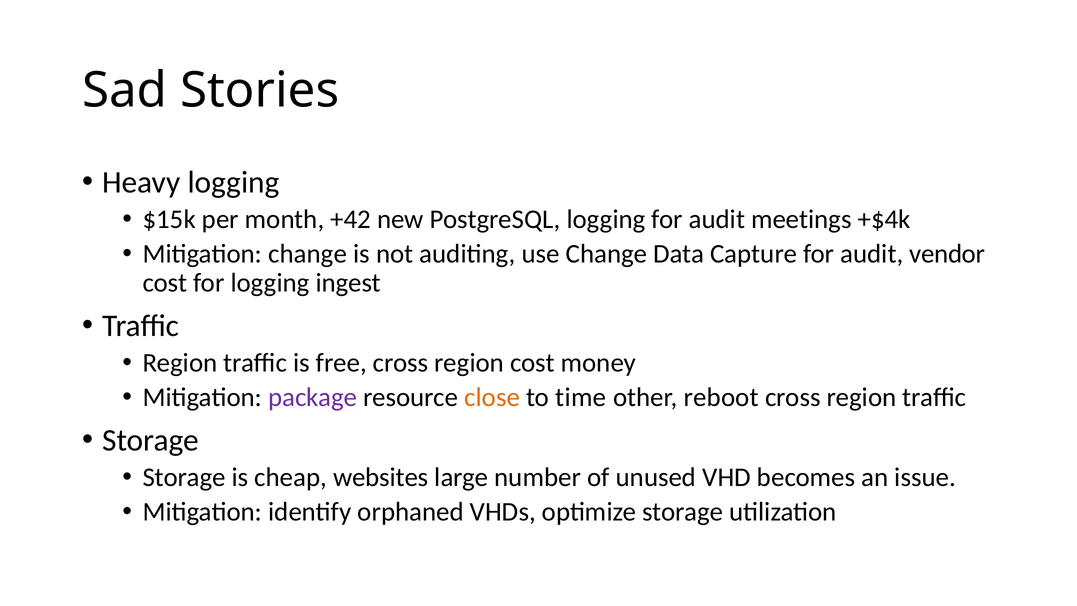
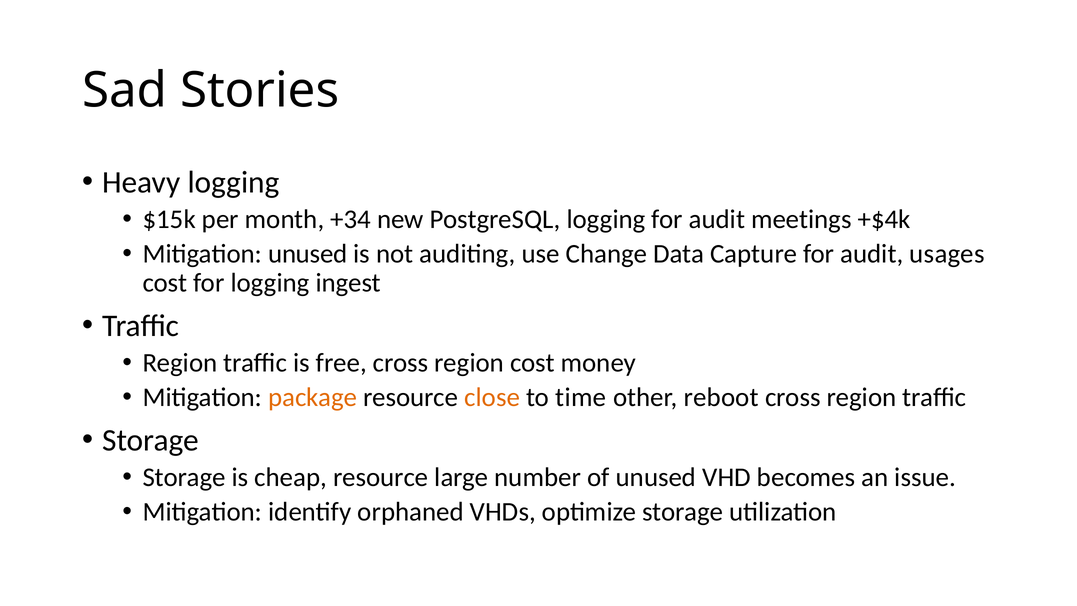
+42: +42 -> +34 (351, 219)
Mitigation change: change -> unused (308, 254)
vendor: vendor -> usages (947, 254)
package colour: purple -> orange (313, 397)
cheap websites: websites -> resource (381, 477)
